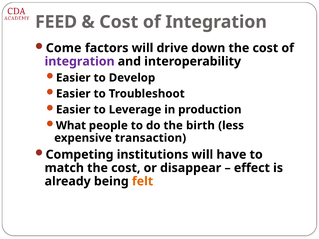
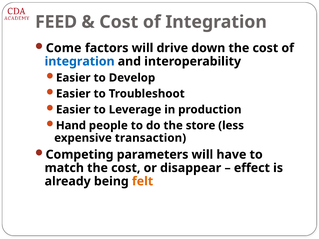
integration colour: purple -> blue (80, 61)
What: What -> Hand (71, 126)
birth: birth -> store (201, 126)
institutions: institutions -> parameters (153, 155)
